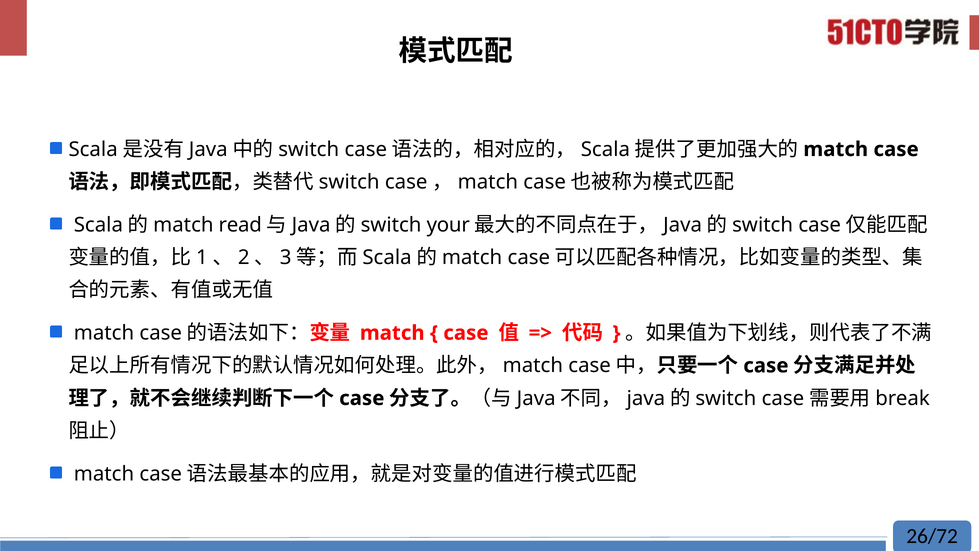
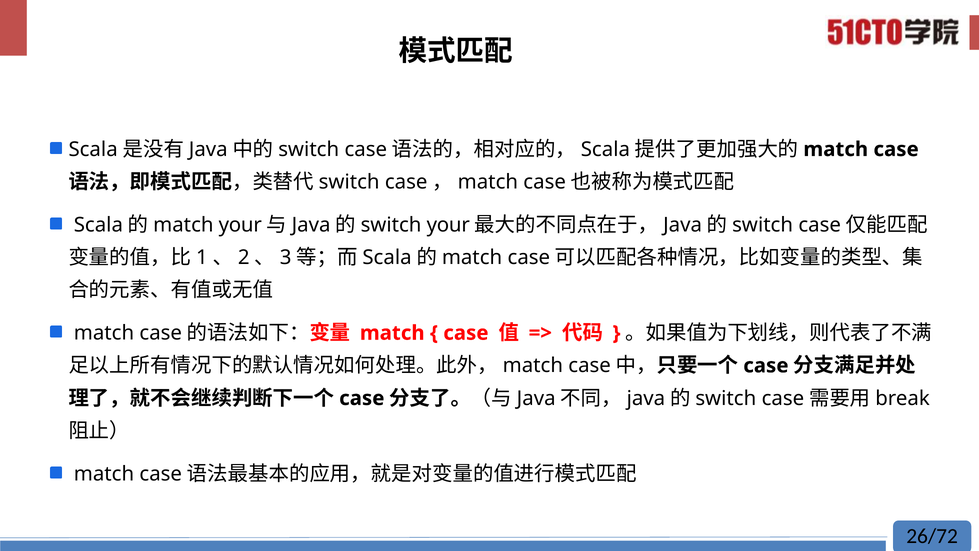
match read: read -> your (240, 225)
